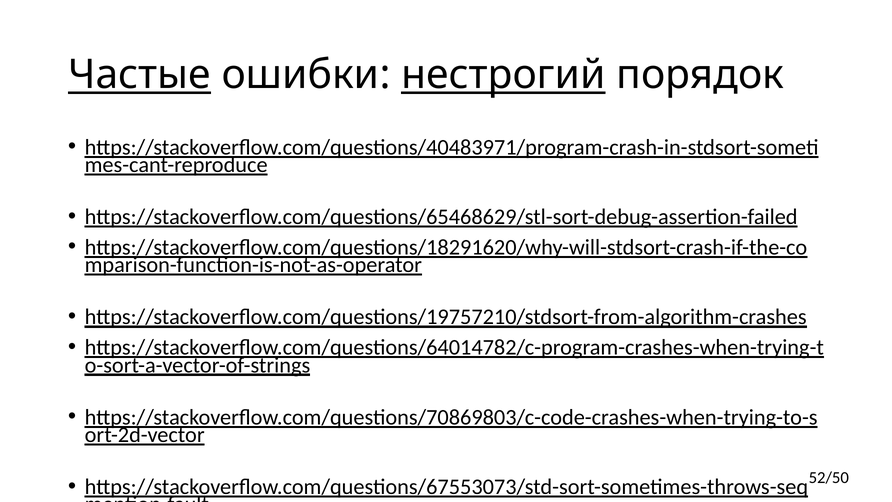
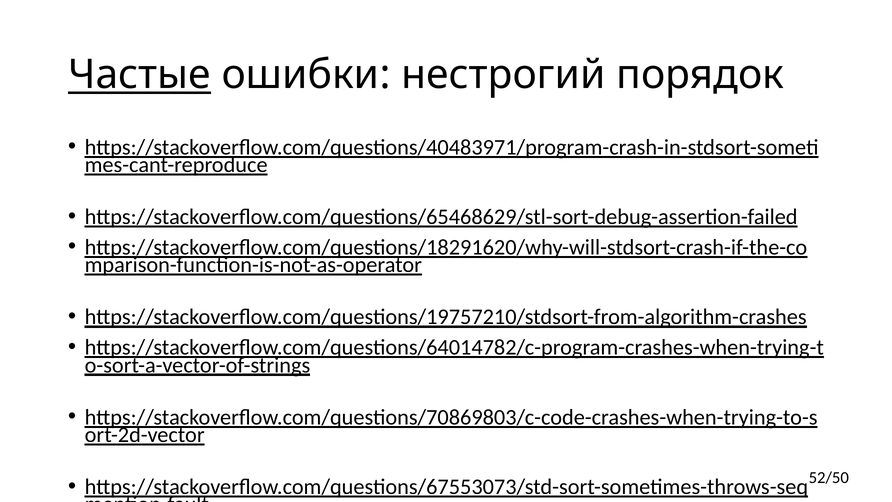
нестрогий underline: present -> none (503, 75)
